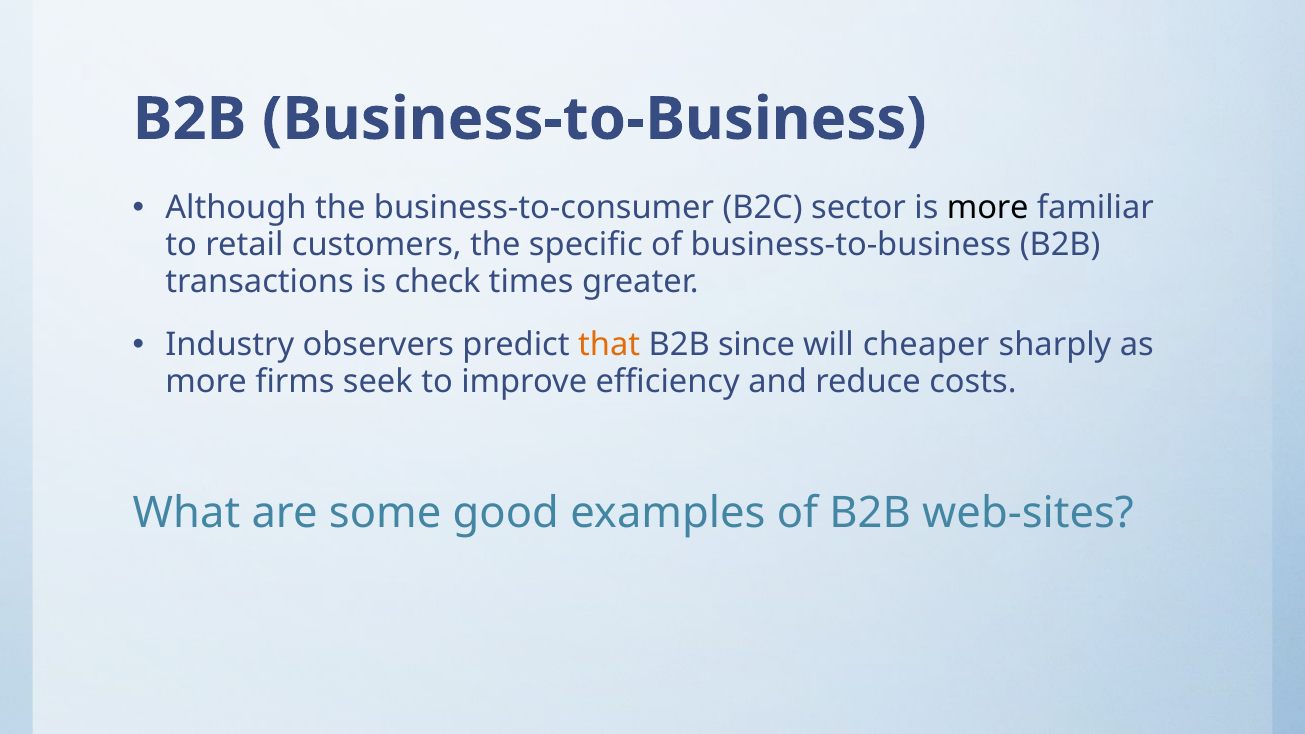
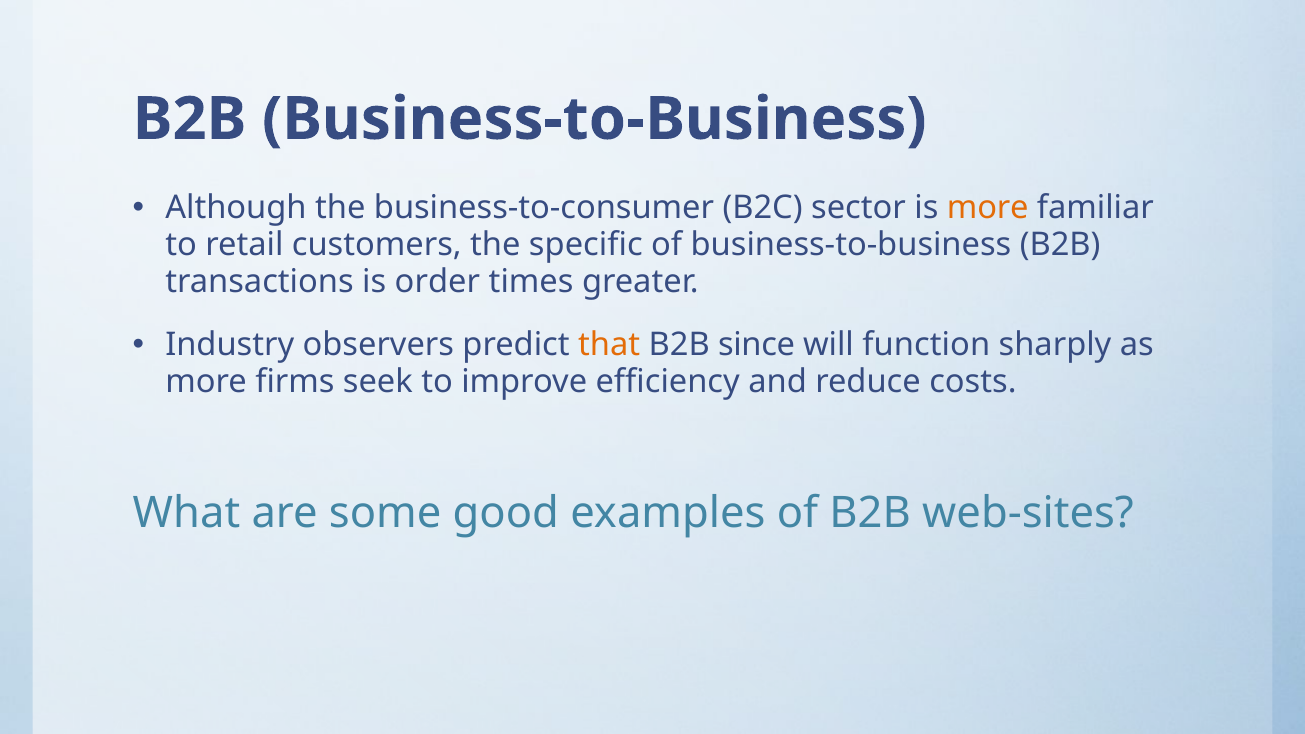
more colour: black -> orange (988, 208)
check: check -> order (437, 282)
cheaper: cheaper -> function (926, 345)
